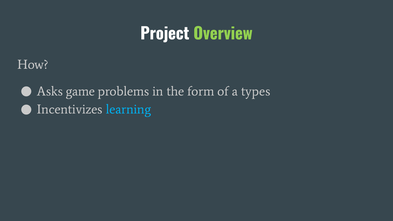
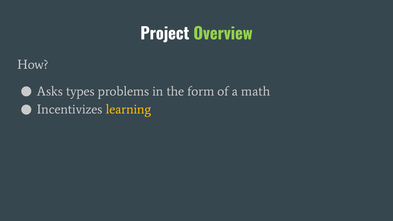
game: game -> types (80, 91)
types: types -> math (256, 91)
learning colour: light blue -> yellow (128, 109)
